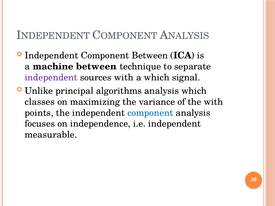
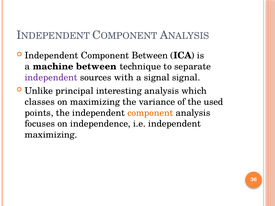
a which: which -> signal (157, 78)
algorithms: algorithms -> interesting (119, 91)
the with: with -> used (214, 102)
component colour: blue -> orange (150, 113)
measurable: measurable -> maximizing (51, 135)
